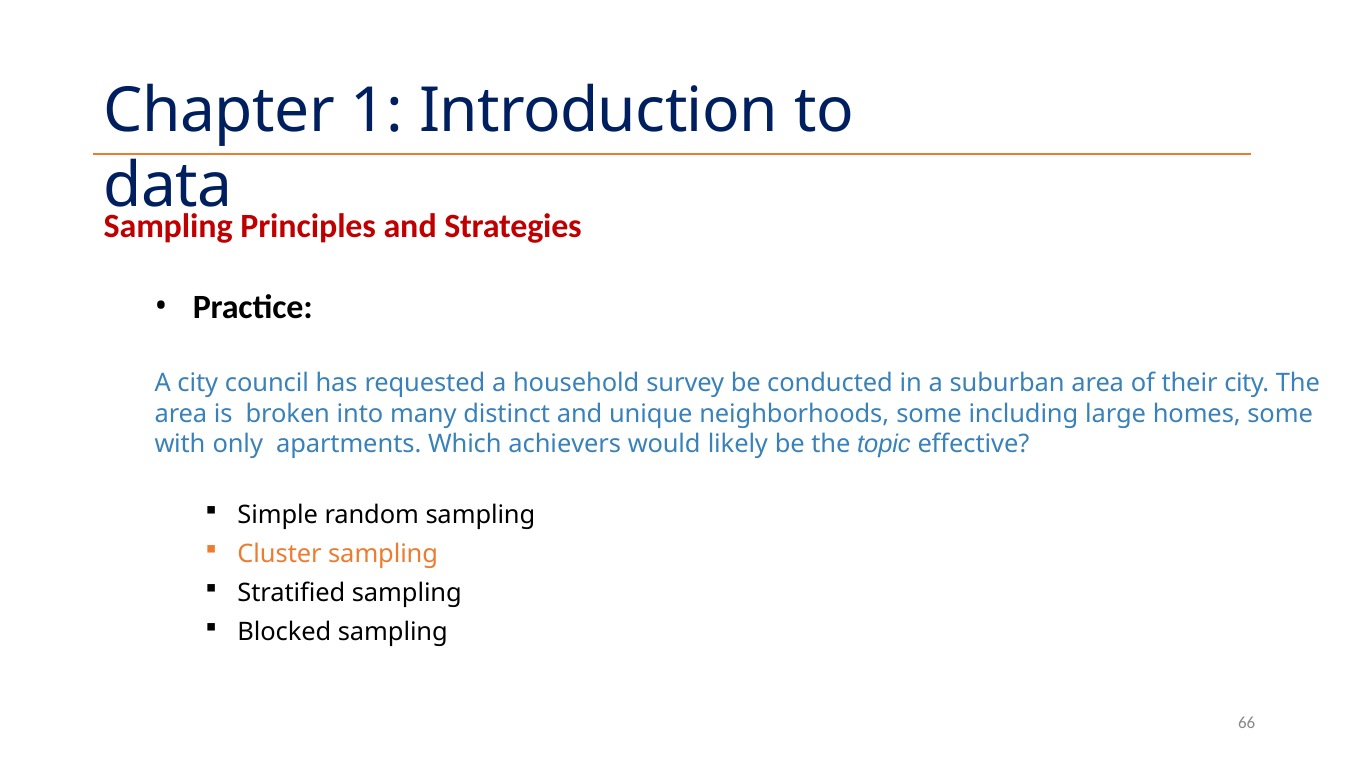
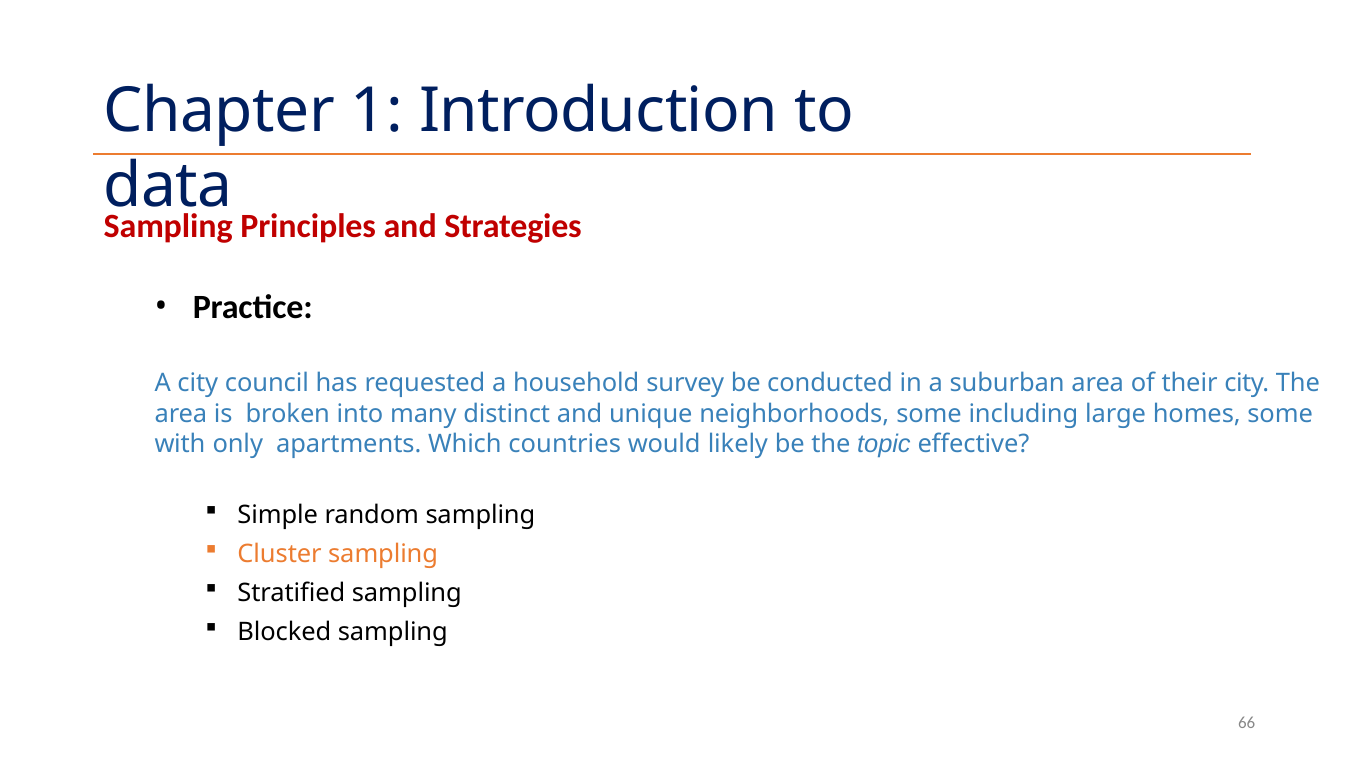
achievers: achievers -> countries (565, 445)
